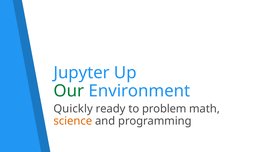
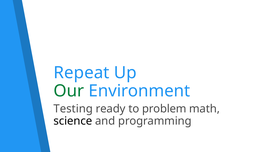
Jupyter: Jupyter -> Repeat (81, 73)
Quickly: Quickly -> Testing (73, 109)
science colour: orange -> black (73, 121)
